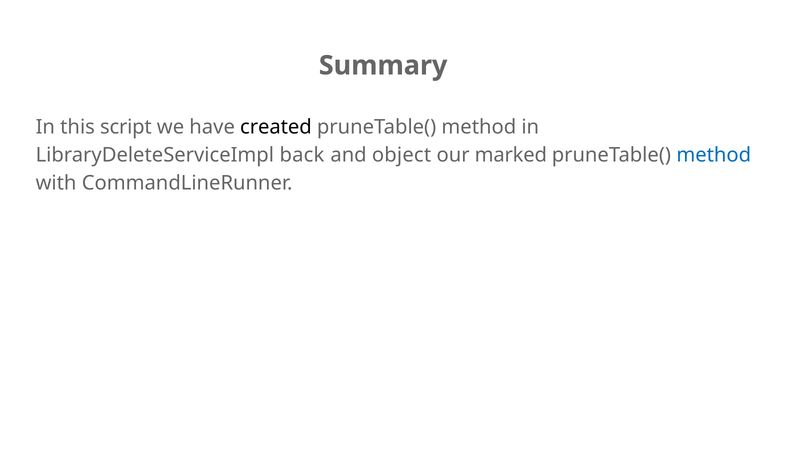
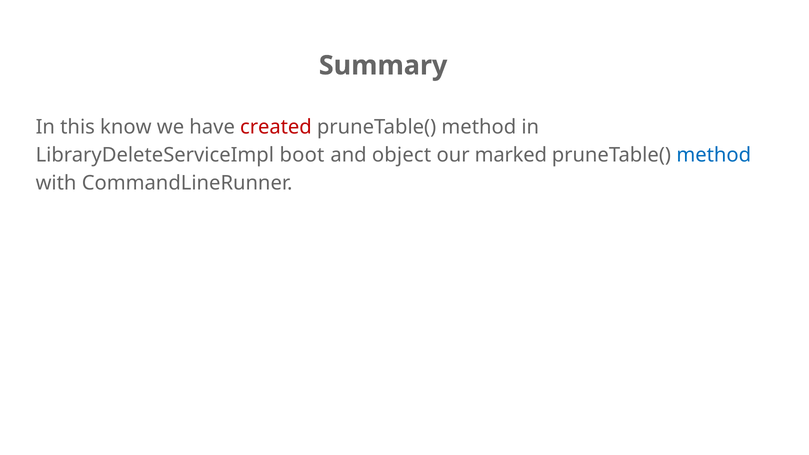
script: script -> know (126, 127)
created colour: black -> red (276, 127)
back: back -> boot (302, 155)
